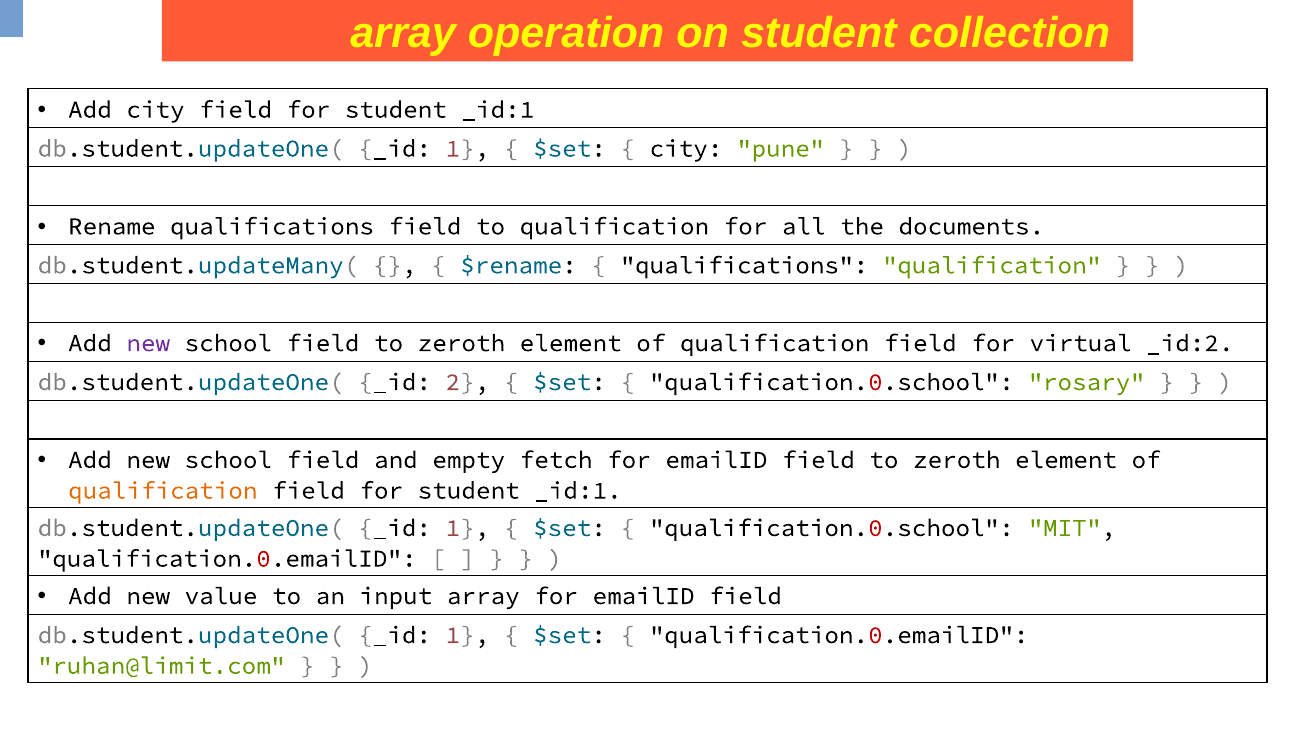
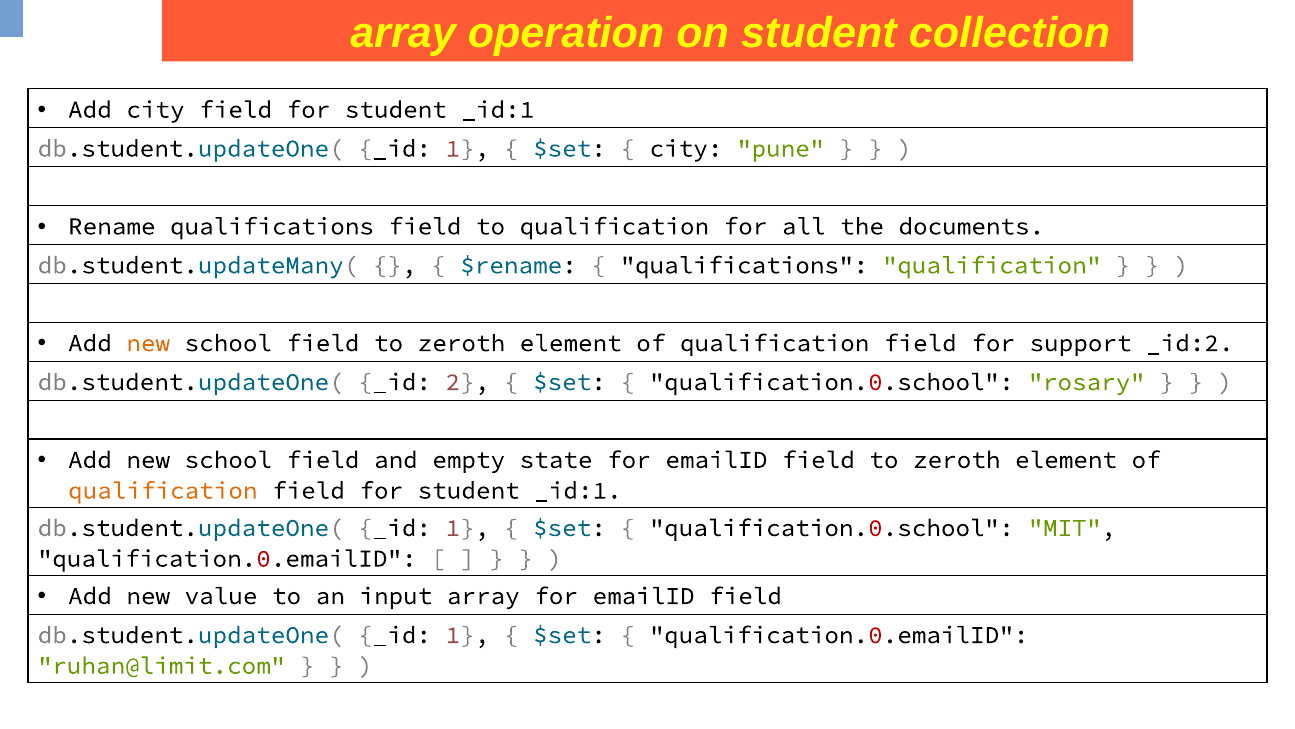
new colour: purple -> orange (148, 343)
virtual: virtual -> support (1081, 343)
fetch: fetch -> state (556, 460)
